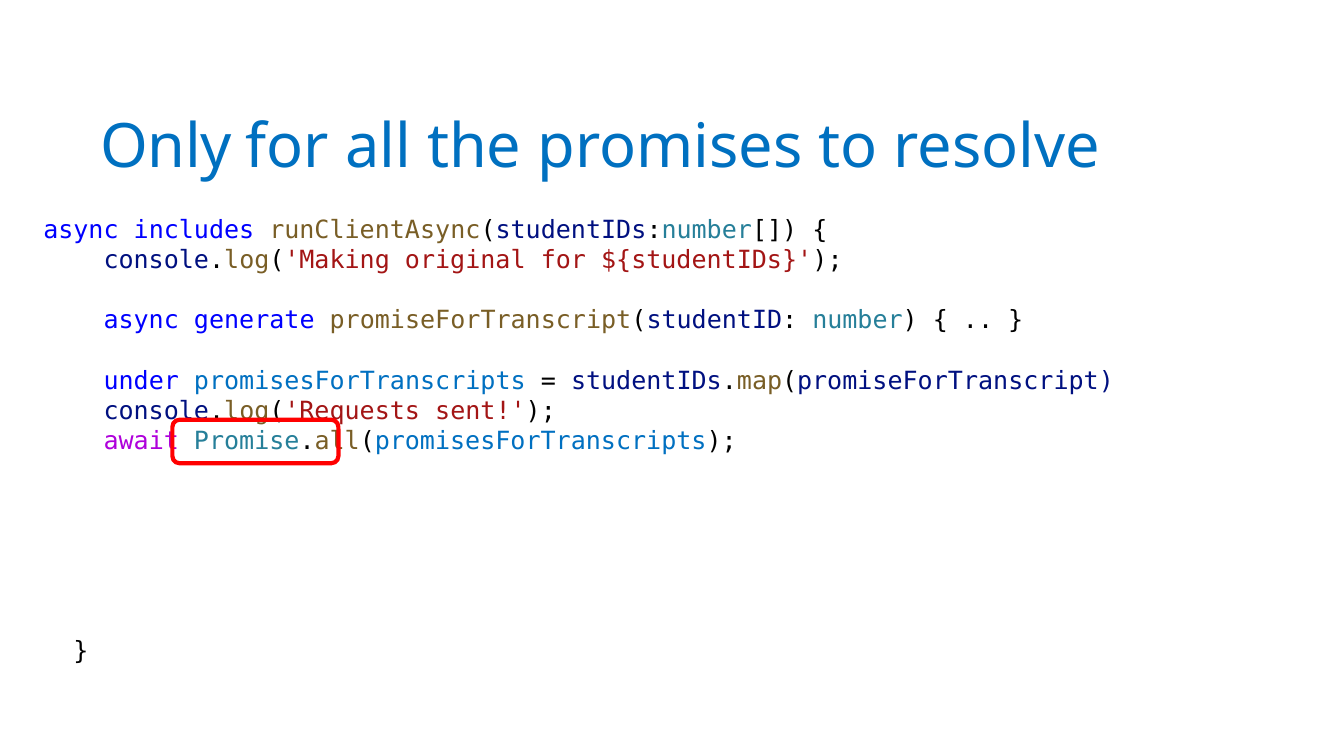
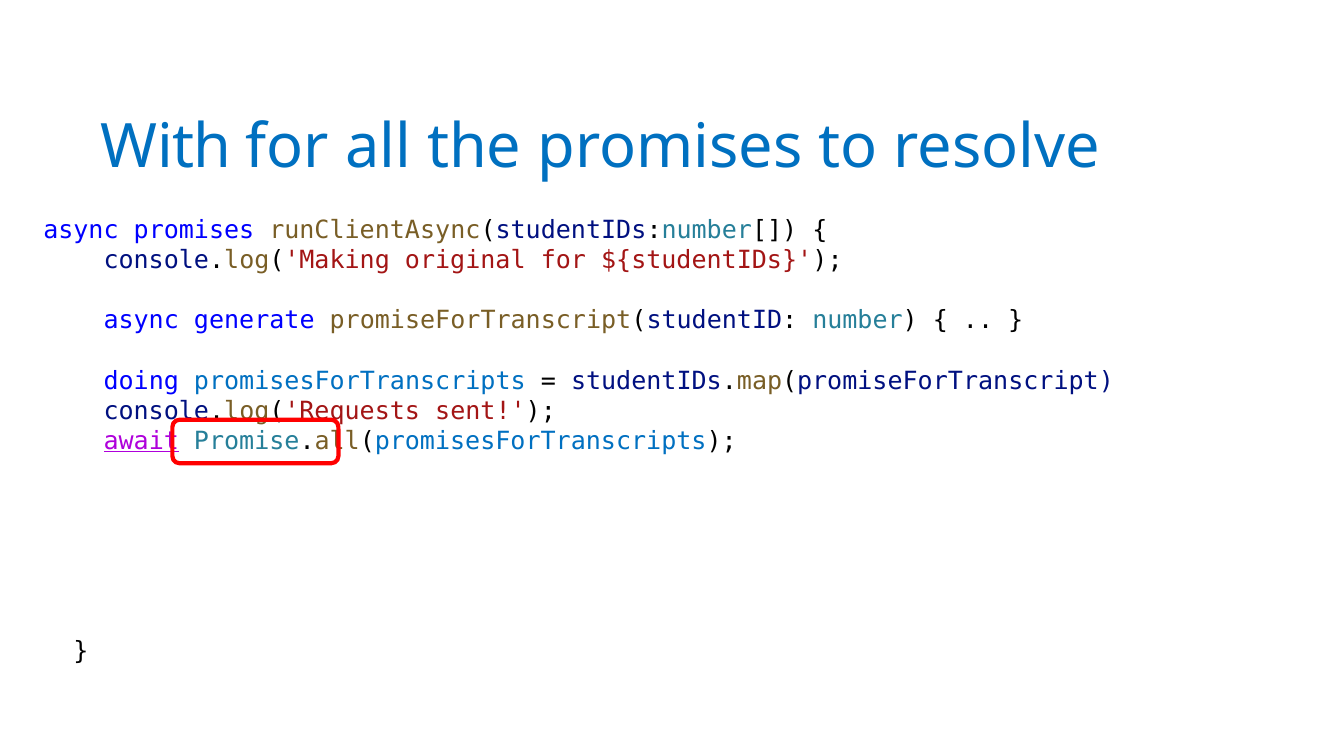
Only: Only -> With (166, 147)
async includes: includes -> promises (194, 230)
under: under -> doing (141, 381)
await underline: none -> present (141, 441)
